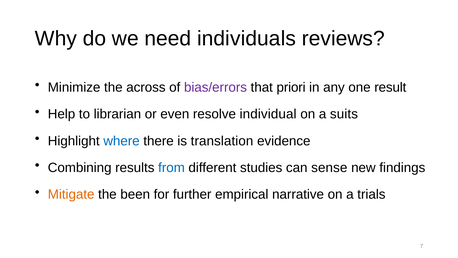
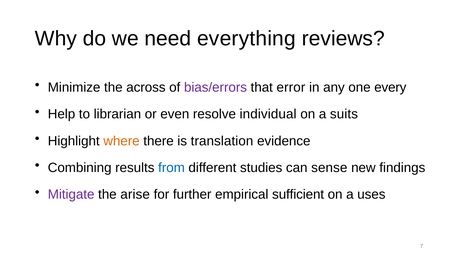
individuals: individuals -> everything (246, 38)
priori: priori -> error (291, 87)
result: result -> every (390, 87)
where colour: blue -> orange (122, 141)
Mitigate colour: orange -> purple (71, 194)
been: been -> arise (135, 194)
narrative: narrative -> sufficient (298, 194)
trials: trials -> uses (371, 194)
